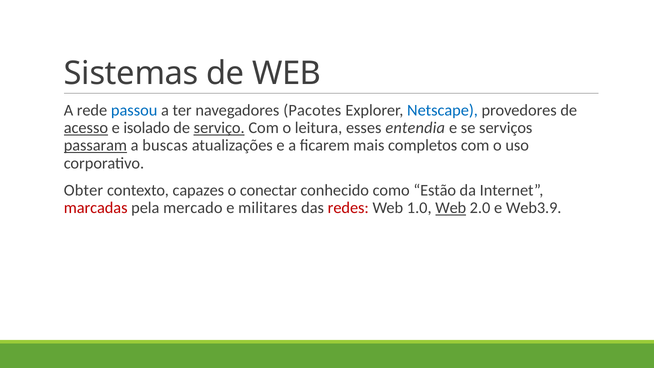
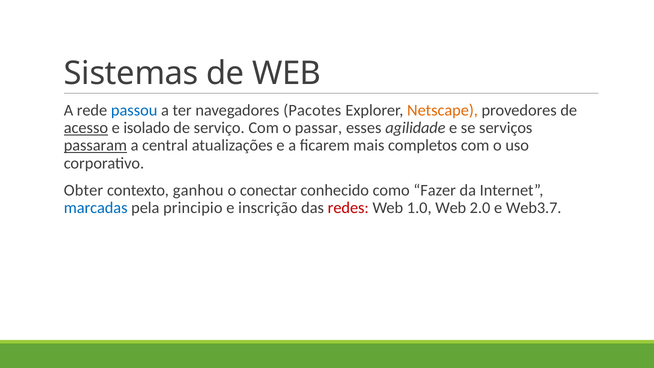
Netscape colour: blue -> orange (442, 110)
serviço underline: present -> none (219, 128)
leitura: leitura -> passar (318, 128)
entendia: entendia -> agilidade (415, 128)
buscas: buscas -> central (165, 145)
capazes: capazes -> ganhou (198, 190)
Estão: Estão -> Fazer (435, 190)
marcadas colour: red -> blue (96, 208)
mercado: mercado -> principio (193, 208)
militares: militares -> inscrição (268, 208)
Web underline: present -> none (451, 208)
Web3.9: Web3.9 -> Web3.7 (534, 208)
